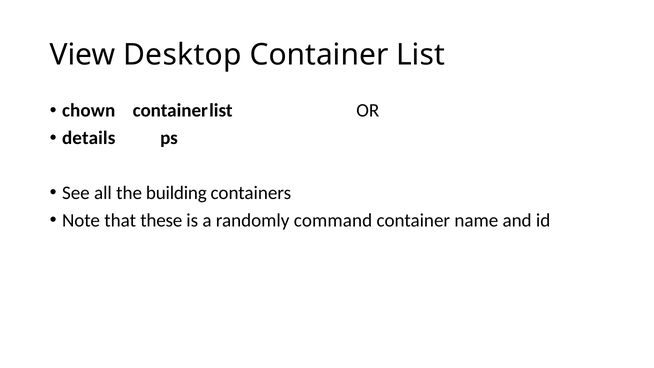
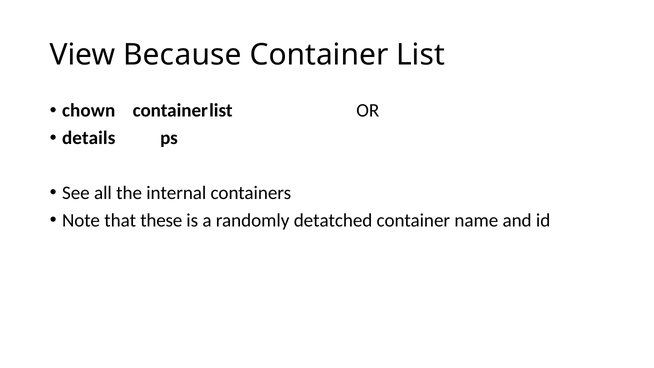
Desktop: Desktop -> Because (182, 55)
building: building -> internal (176, 193)
command: command -> detatched (333, 220)
